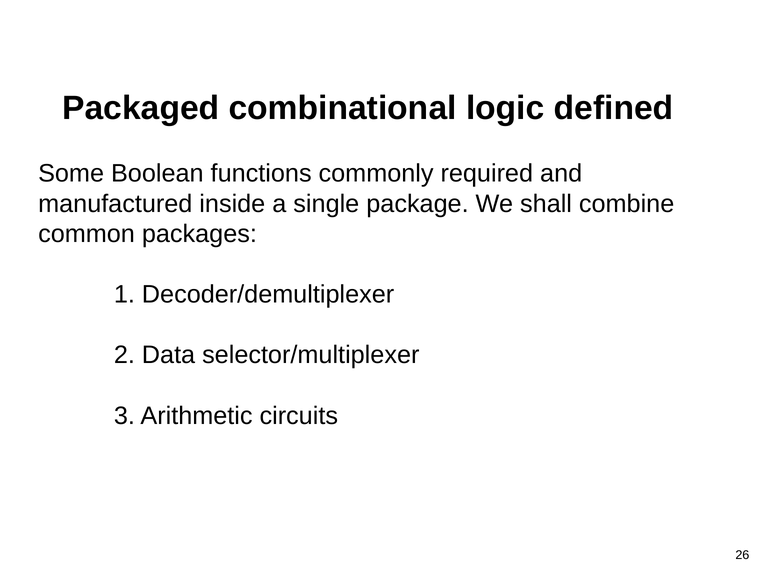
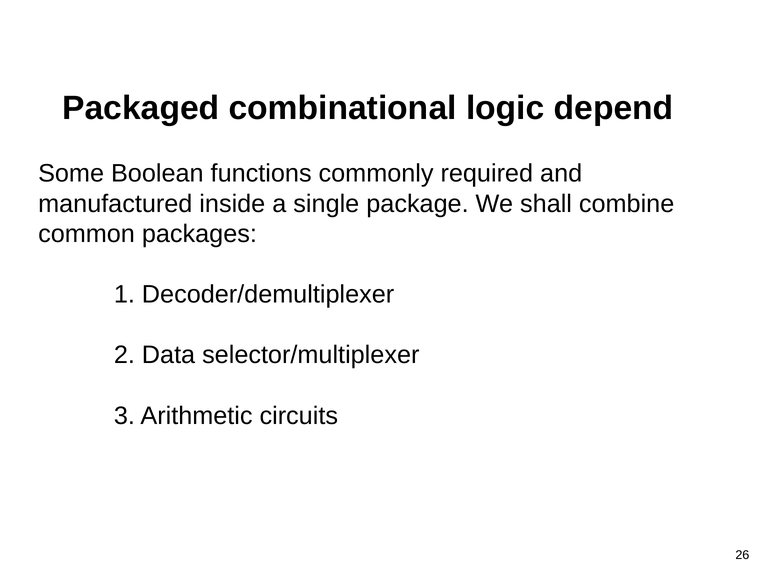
defined: defined -> depend (614, 108)
